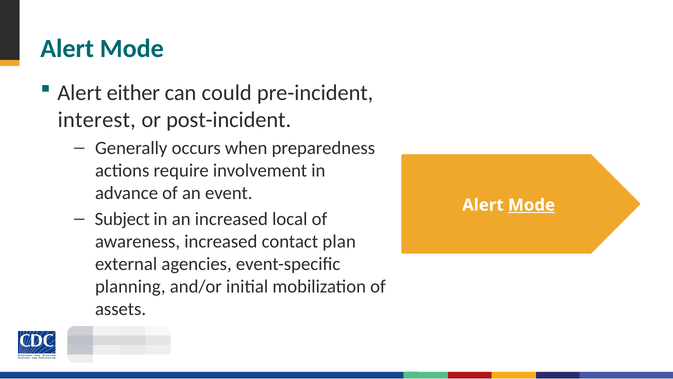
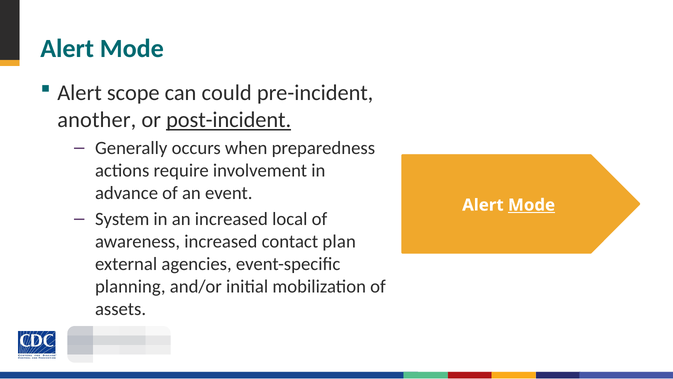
either: either -> scope (133, 93)
interest: interest -> another (97, 120)
post-incident underline: none -> present (229, 120)
Subject: Subject -> System (122, 219)
